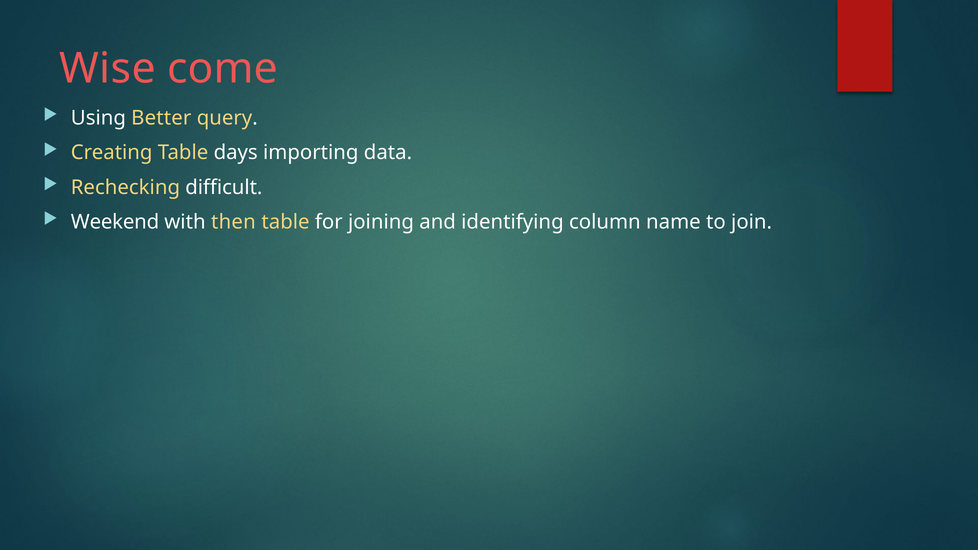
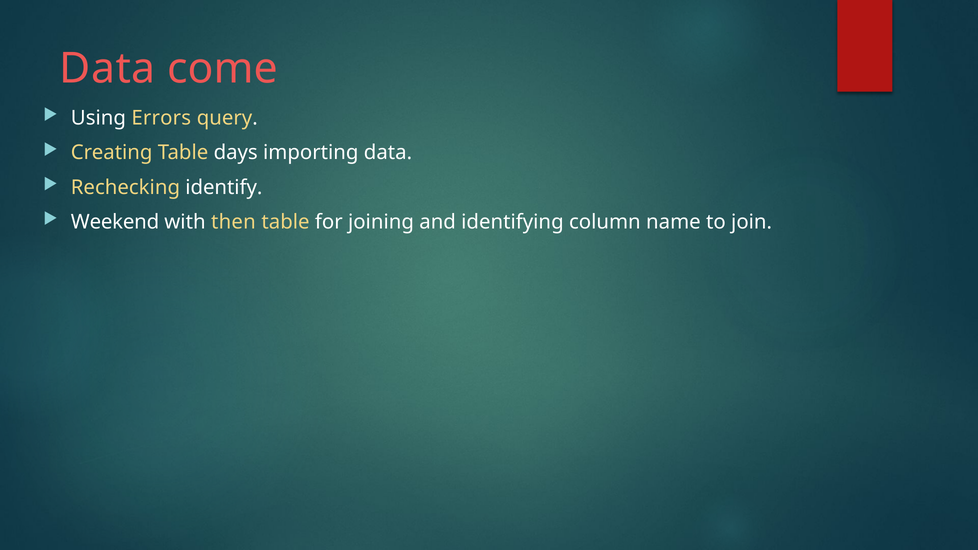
Wise: Wise -> Data (107, 69)
Better: Better -> Errors (161, 118)
difficult: difficult -> identify (224, 187)
